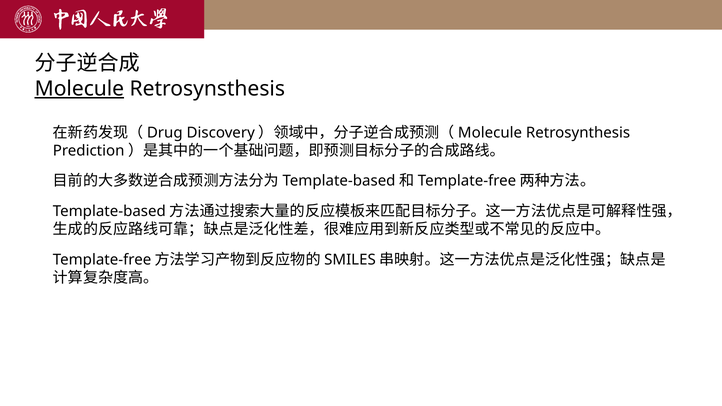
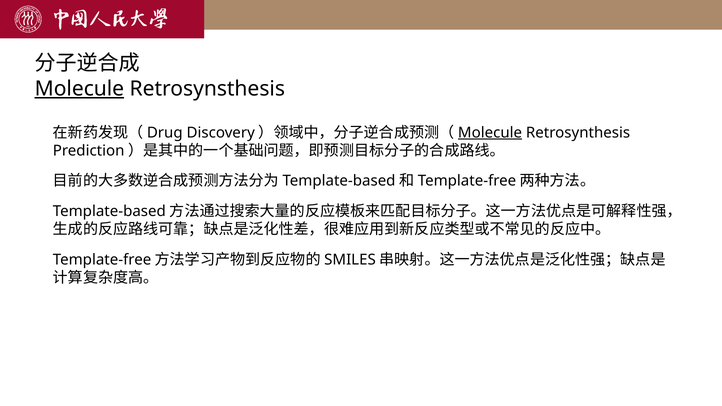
Molecule underline: none -> present (490, 133)
